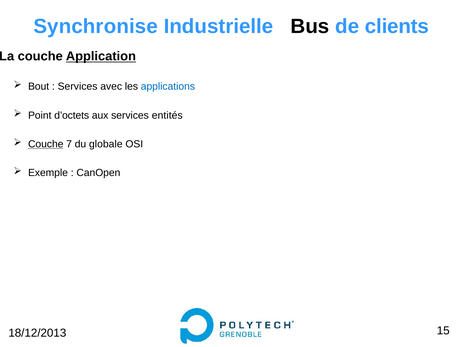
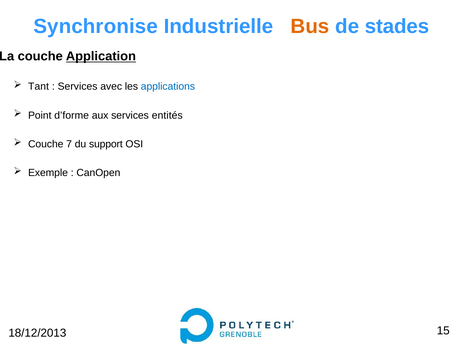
Bus colour: black -> orange (310, 26)
clients: clients -> stades (397, 26)
Bout: Bout -> Tant (39, 87)
d’octets: d’octets -> d’forme (72, 115)
Couche underline: present -> none (46, 144)
globale: globale -> support (106, 144)
